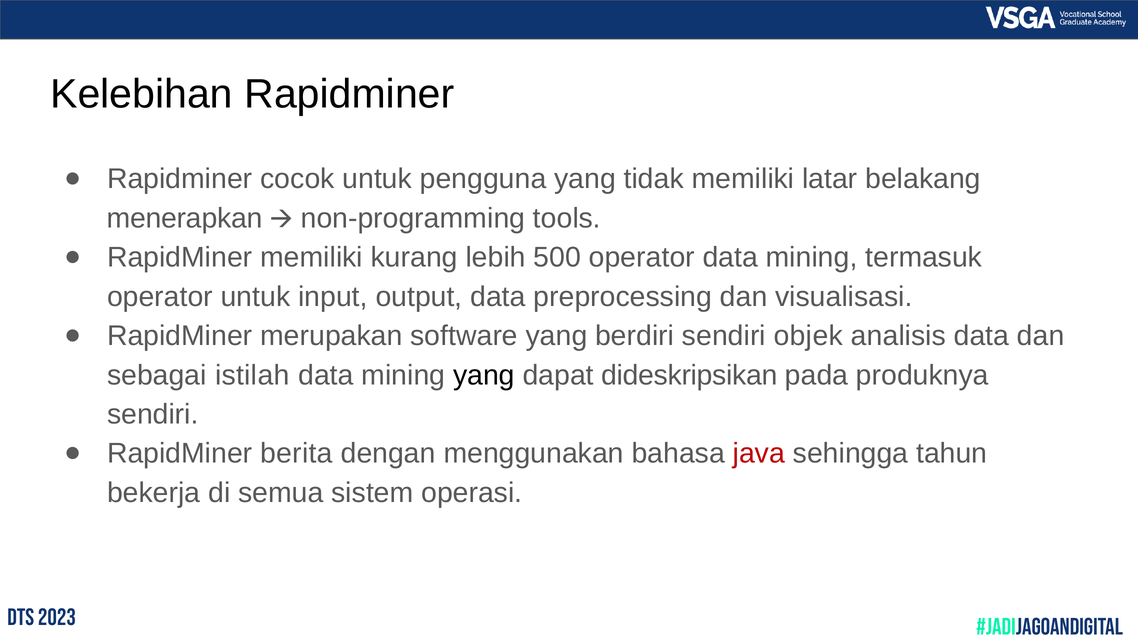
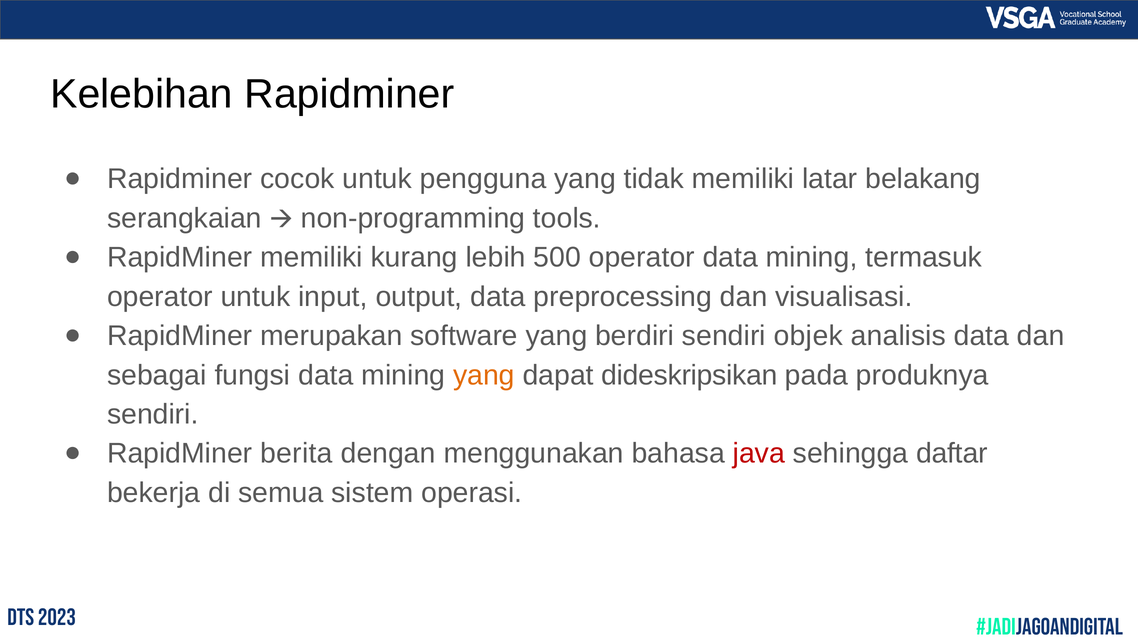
menerapkan: menerapkan -> serangkaian (184, 218)
istilah: istilah -> fungsi (252, 375)
yang colour: black -> orange (484, 375)
tahun: tahun -> daftar (952, 454)
